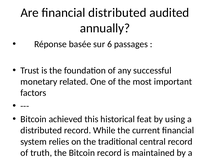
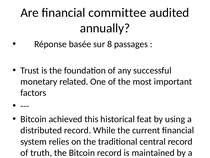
financial distributed: distributed -> committee (117, 13)
6: 6 -> 8 (110, 44)
